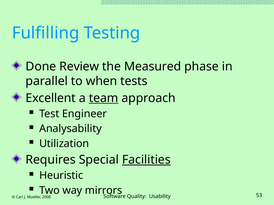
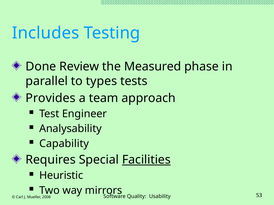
Fulfilling: Fulfilling -> Includes (46, 33)
when: when -> types (101, 81)
Excellent: Excellent -> Provides (51, 98)
team underline: present -> none (104, 98)
Utilization: Utilization -> Capability (64, 144)
